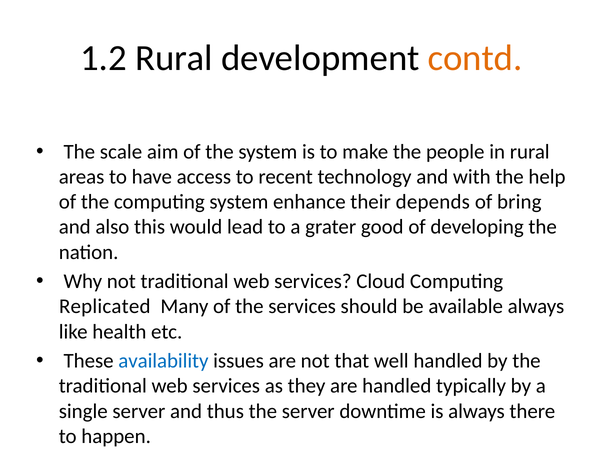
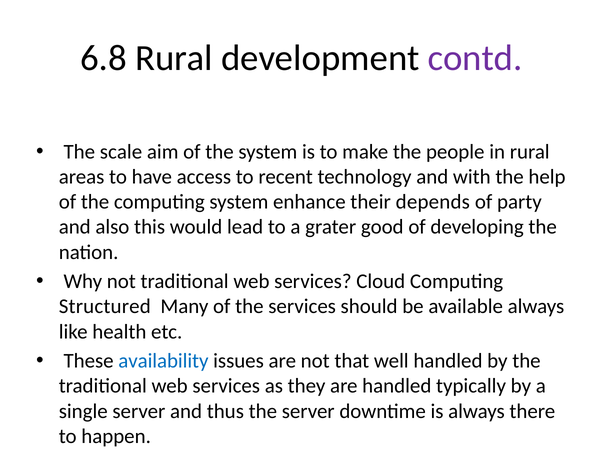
1.2: 1.2 -> 6.8 (104, 58)
contd colour: orange -> purple (475, 58)
bring: bring -> party (519, 202)
Replicated: Replicated -> Structured (105, 307)
